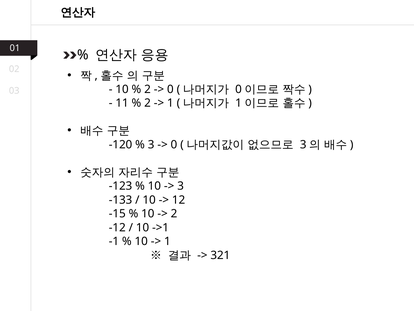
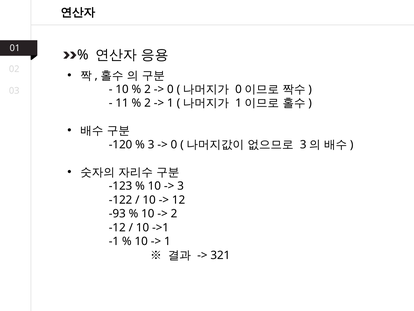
-133: -133 -> -122 (121, 200)
-15: -15 -> -93 (117, 213)
